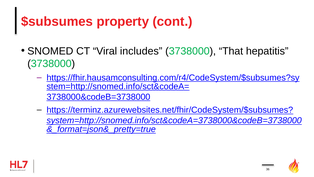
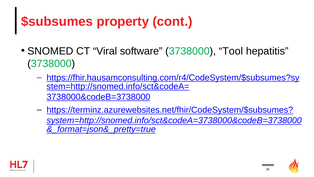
includes: includes -> software (141, 51)
That: That -> Tool (231, 51)
